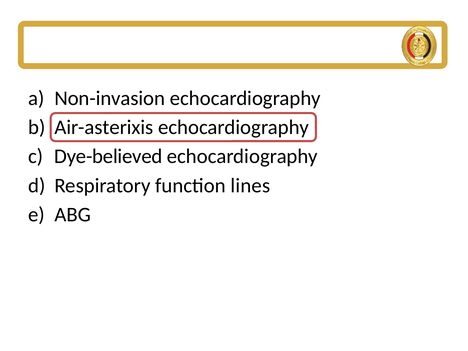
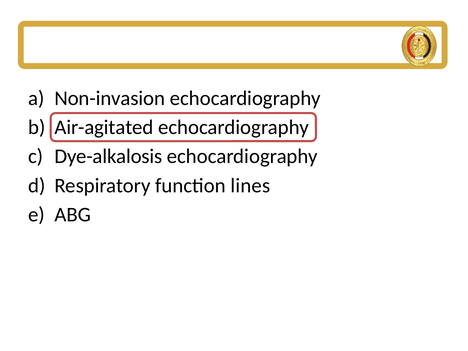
Air-asterixis: Air-asterixis -> Air-agitated (104, 127)
Dye-believed: Dye-believed -> Dye-alkalosis (108, 156)
